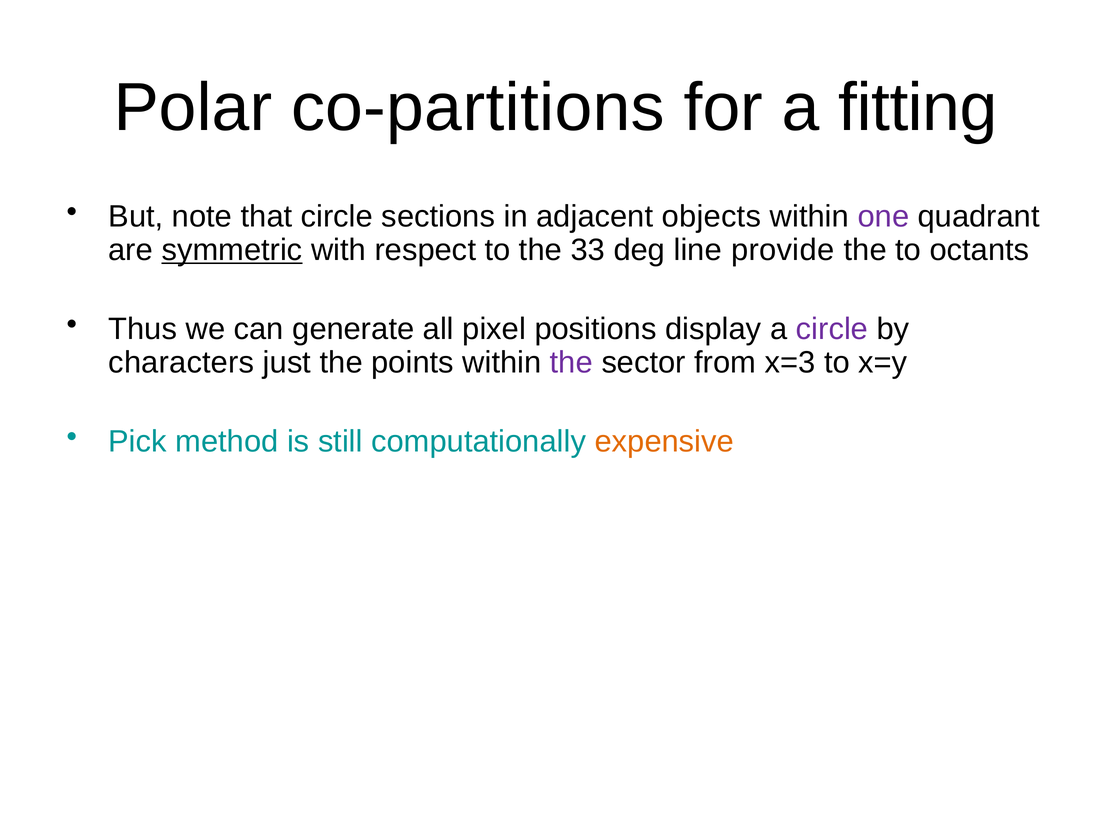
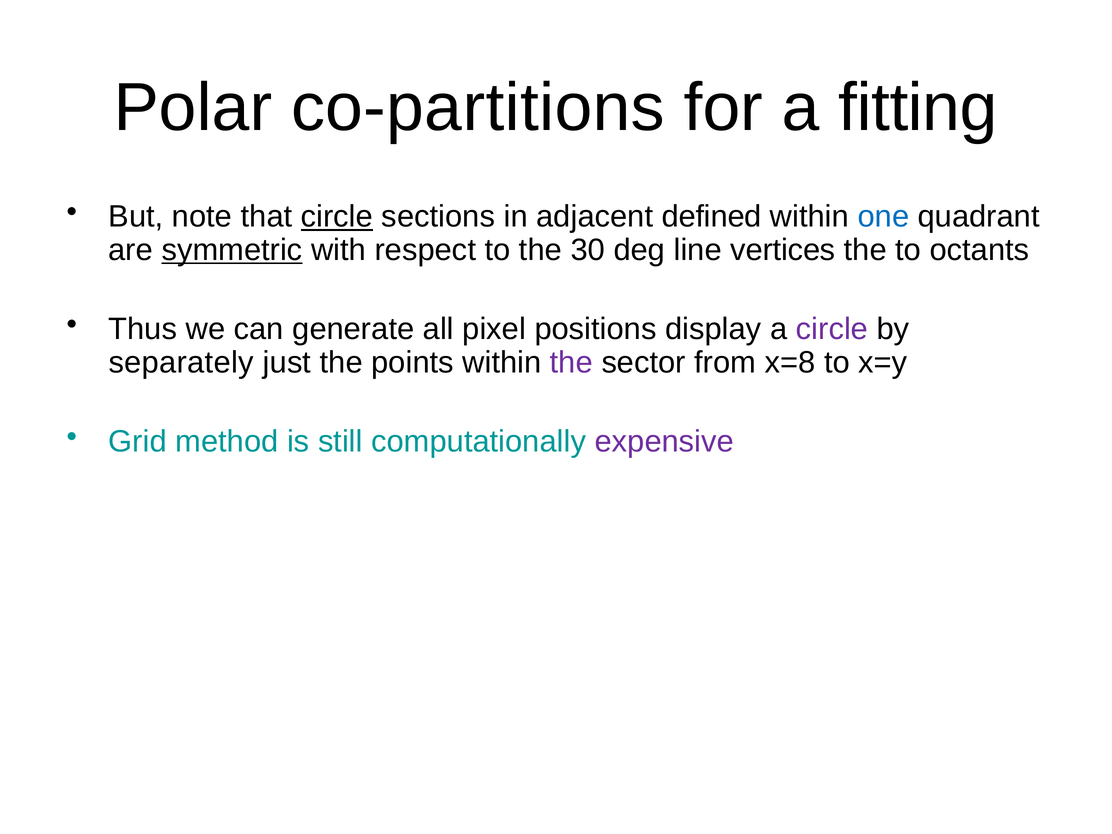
circle underline: none -> present (337, 217)
objects: objects -> defined (712, 217)
one colour: purple -> blue (883, 217)
33: 33 -> 30 (588, 250)
provide: provide -> vertices (783, 250)
characters: characters -> separately (181, 362)
x=3: x=3 -> x=8 (790, 362)
Pick: Pick -> Grid (138, 442)
expensive colour: orange -> purple (664, 442)
